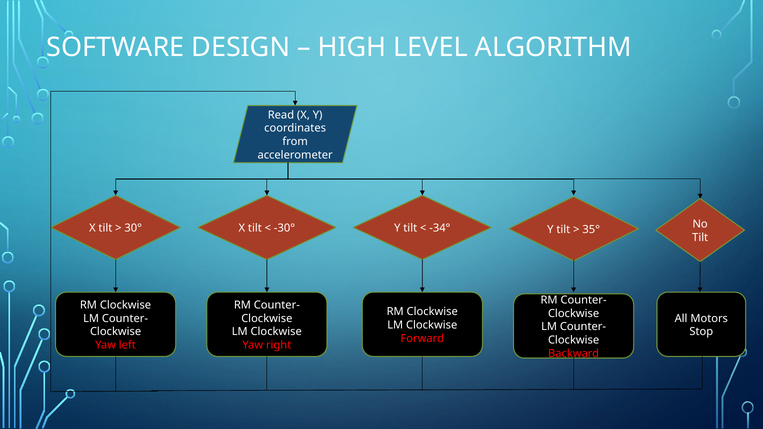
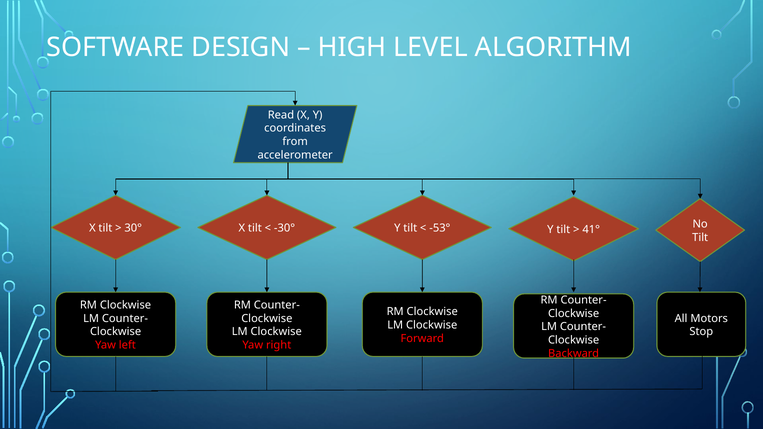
-34°: -34° -> -53° (440, 228)
35°: 35° -> 41° (591, 230)
